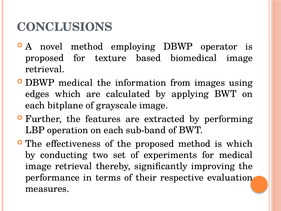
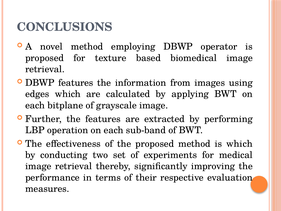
DBWP medical: medical -> features (76, 83)
